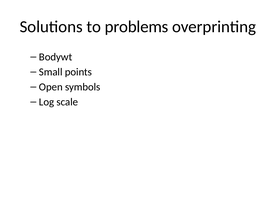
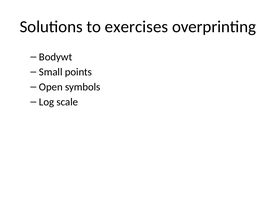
problems: problems -> exercises (136, 27)
